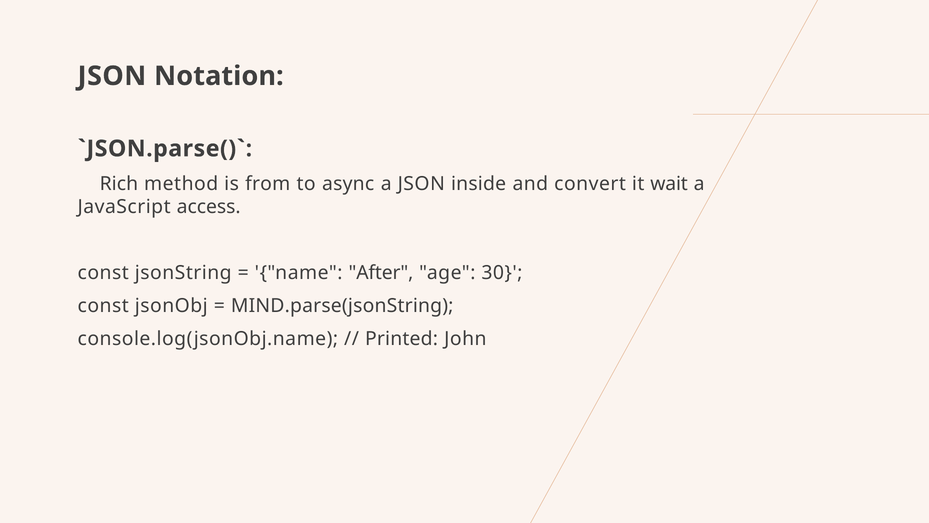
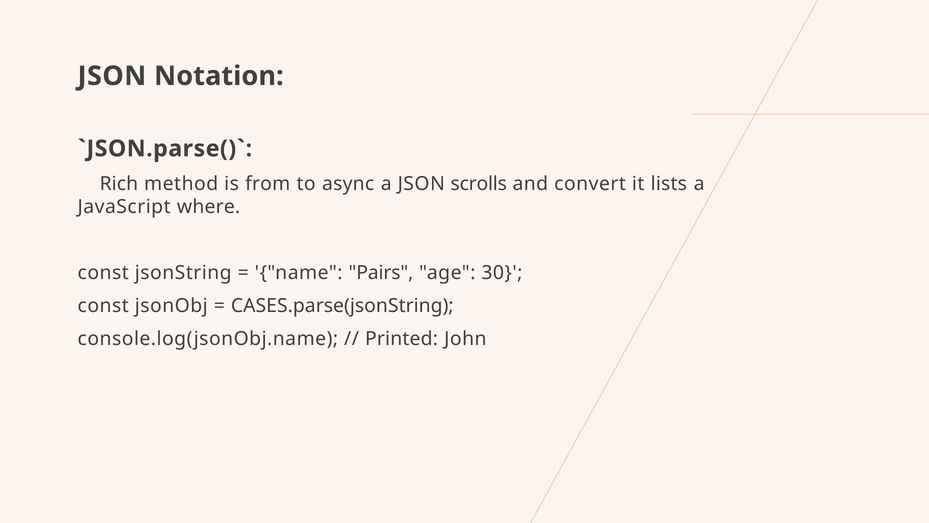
inside: inside -> scrolls (479, 184)
wait: wait -> lists (669, 184)
access: access -> where (209, 207)
After: After -> Pairs (381, 273)
MIND.parse(jsonString: MIND.parse(jsonString -> CASES.parse(jsonString (342, 306)
